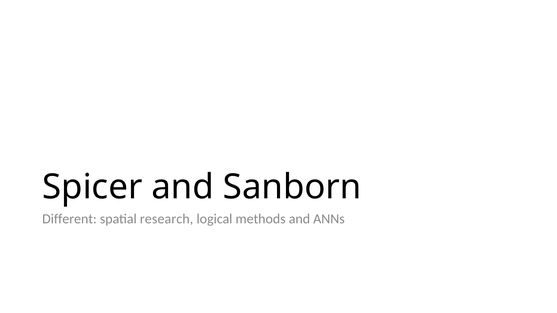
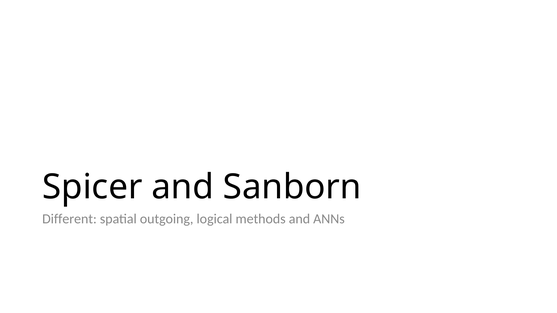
research: research -> outgoing (167, 219)
